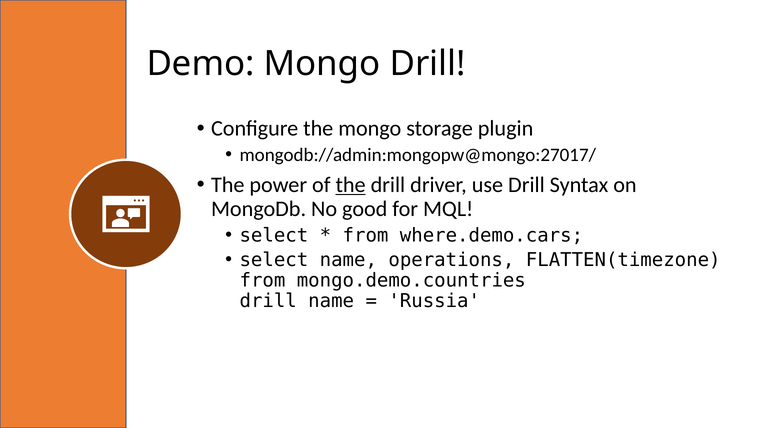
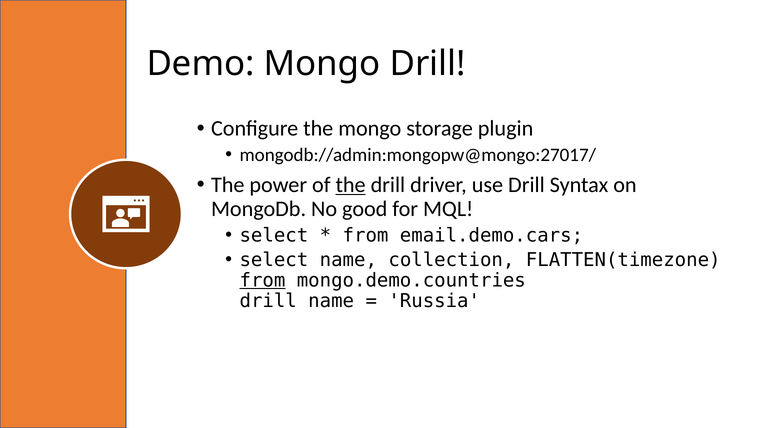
where.demo.cars: where.demo.cars -> email.demo.cars (491, 235)
operations: operations -> collection (451, 260)
from underline: none -> present (262, 280)
